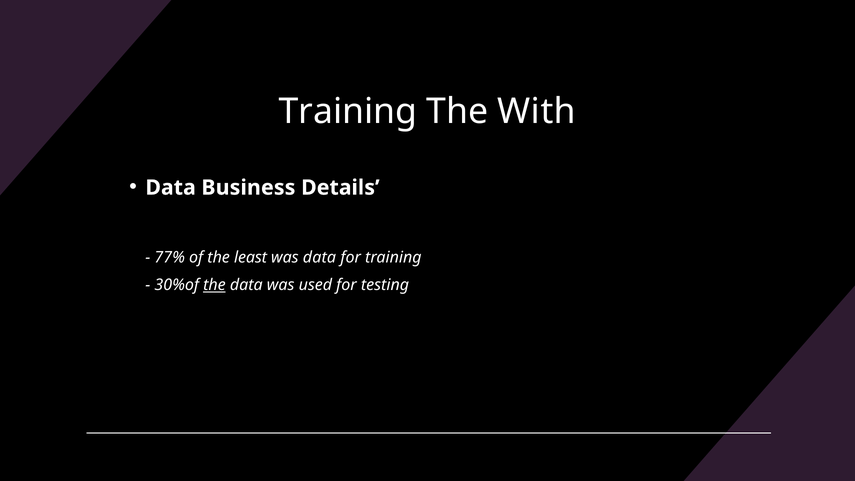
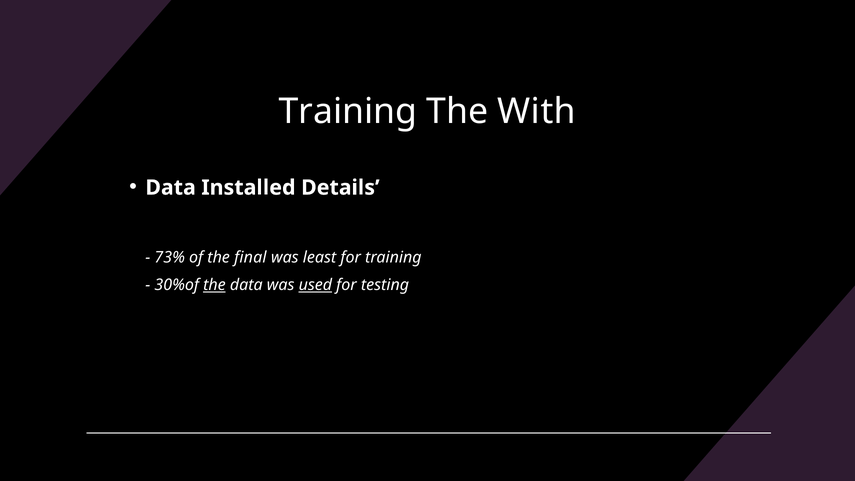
Business: Business -> Installed (248, 188)
77%: 77% -> 73% (170, 258)
least: least -> final (250, 258)
was data: data -> least (320, 258)
used underline: none -> present (315, 285)
